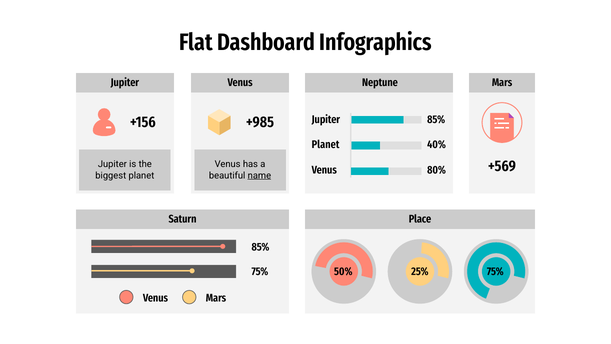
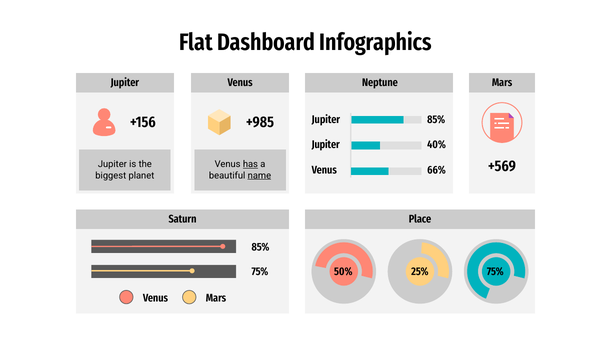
Planet: Planet -> Jupiter (326, 145)
has underline: none -> present (250, 164)
80%: 80% -> 66% (437, 170)
